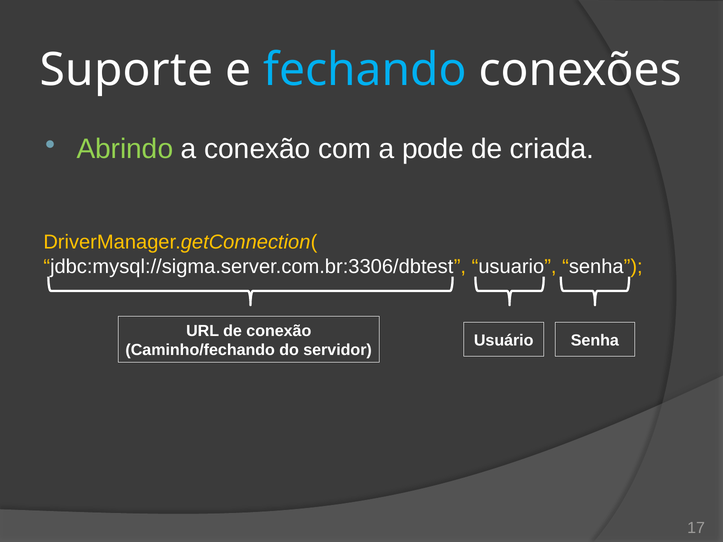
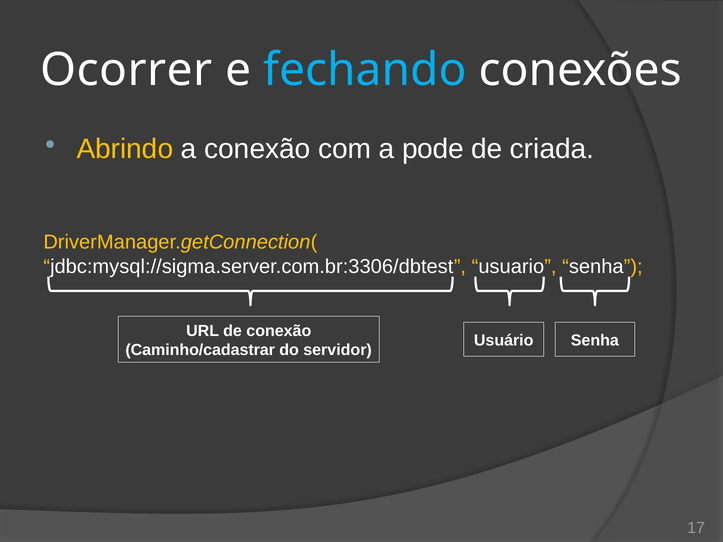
Suporte: Suporte -> Ocorrer (126, 70)
Abrindo colour: light green -> yellow (125, 149)
Caminho/fechando: Caminho/fechando -> Caminho/cadastrar (200, 350)
